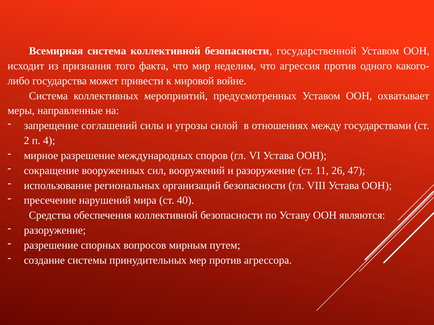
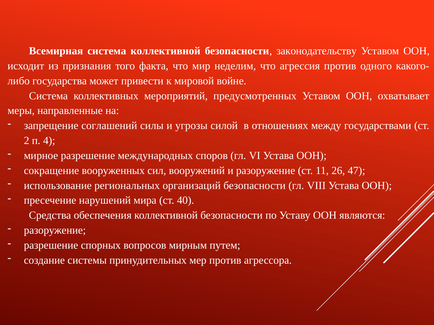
государственной: государственной -> законодательству (317, 51)
